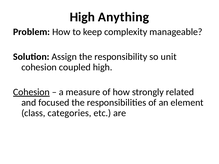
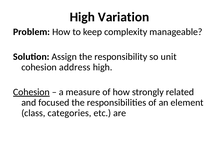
Anything: Anything -> Variation (124, 17)
coupled: coupled -> address (75, 67)
